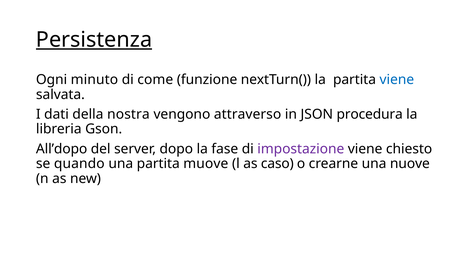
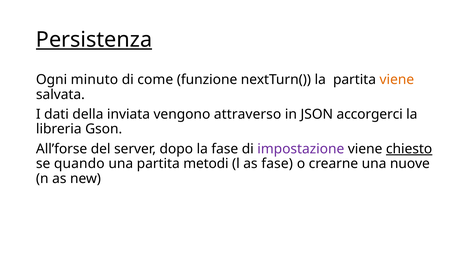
viene colour: blue -> orange (397, 80)
nostra: nostra -> inviata (128, 114)
procedura: procedura -> accorgerci (370, 114)
All’dopo: All’dopo -> All’forse (62, 149)
chiesto underline: none -> present (409, 149)
muove: muove -> metodi (206, 164)
as caso: caso -> fase (277, 164)
